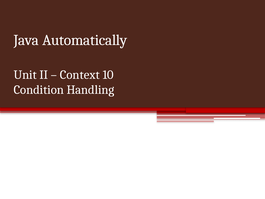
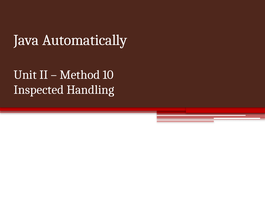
Context: Context -> Method (80, 75)
Condition: Condition -> Inspected (39, 90)
